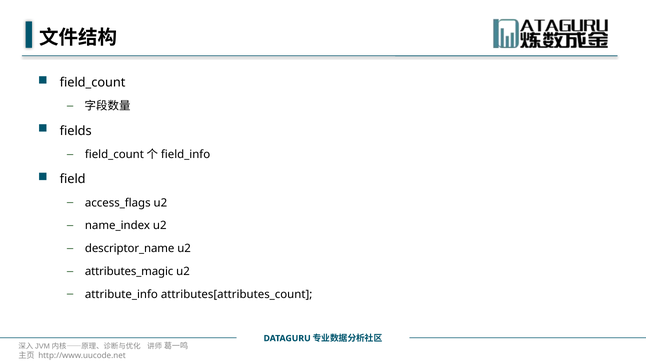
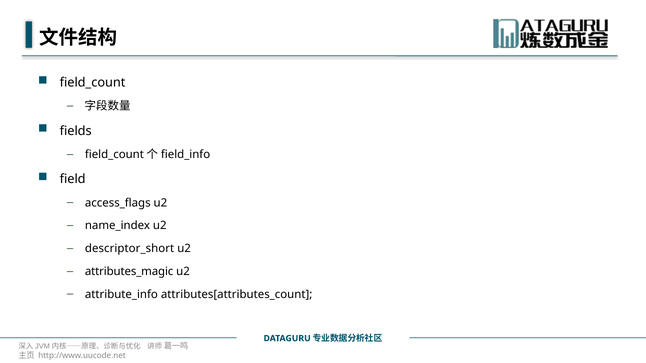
descriptor_name: descriptor_name -> descriptor_short (130, 249)
